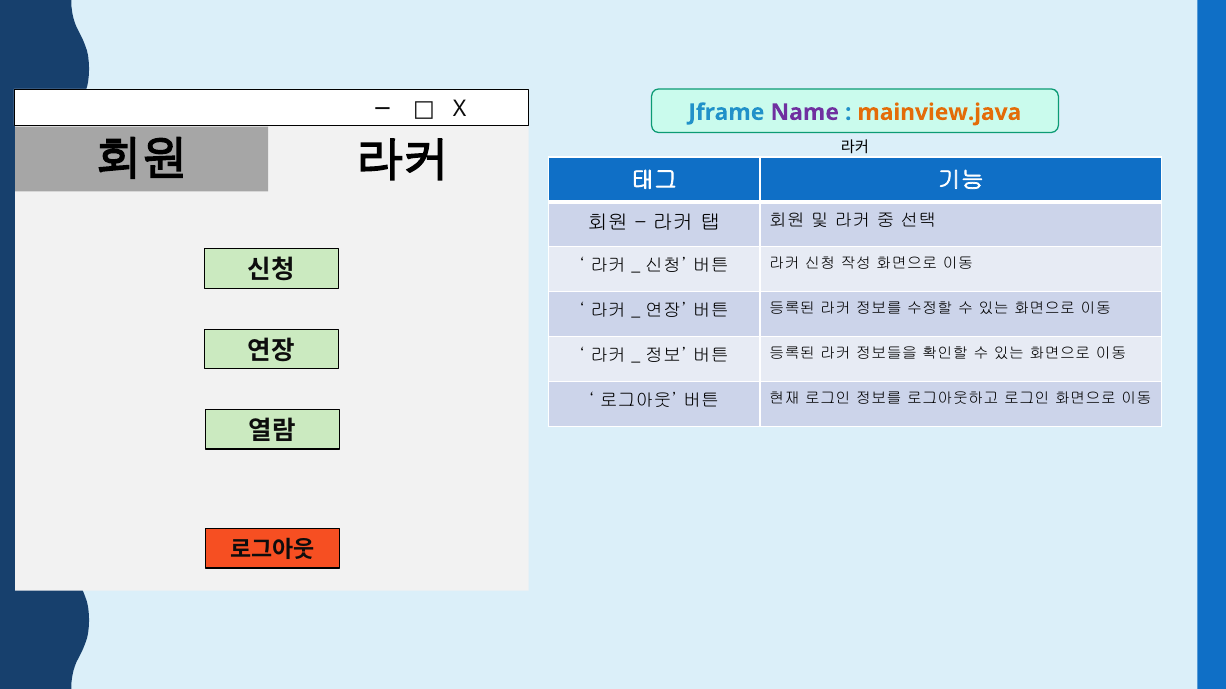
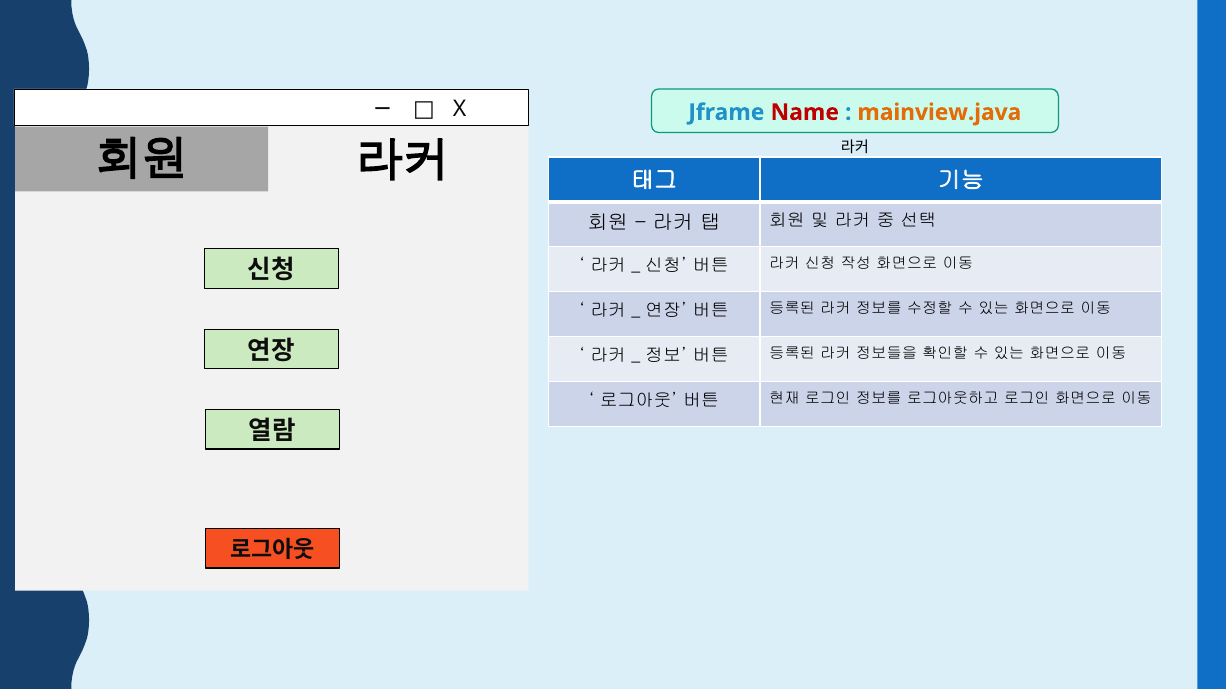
Name colour: purple -> red (805, 112)
